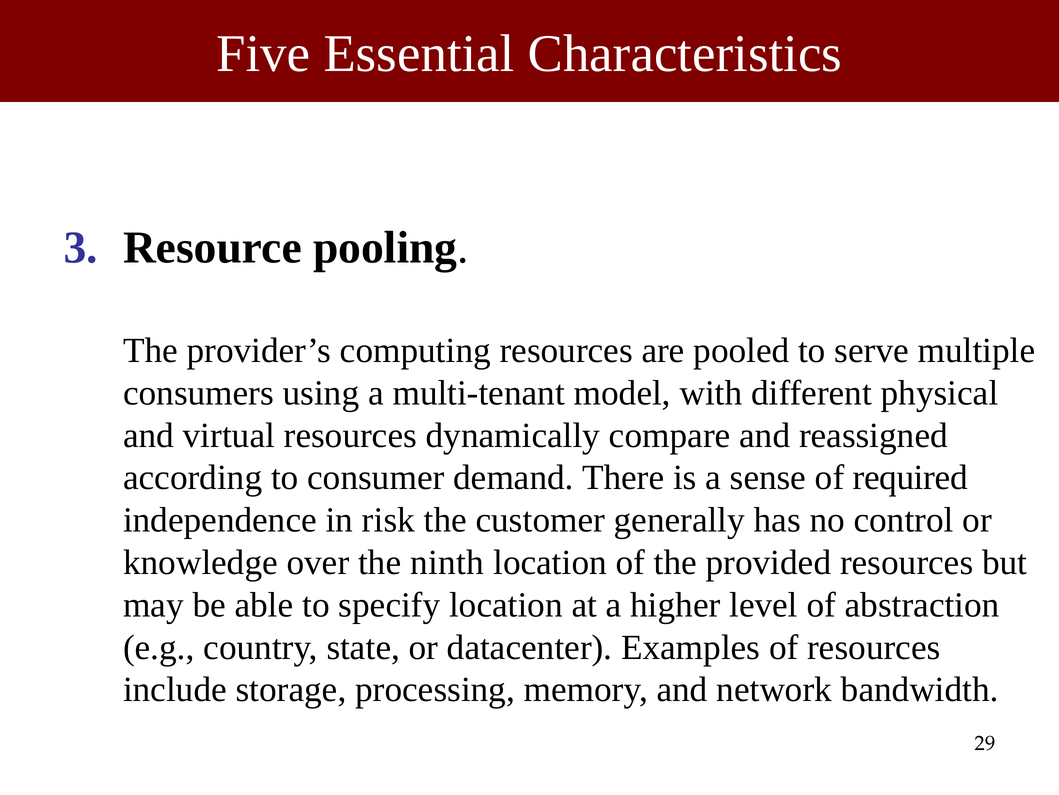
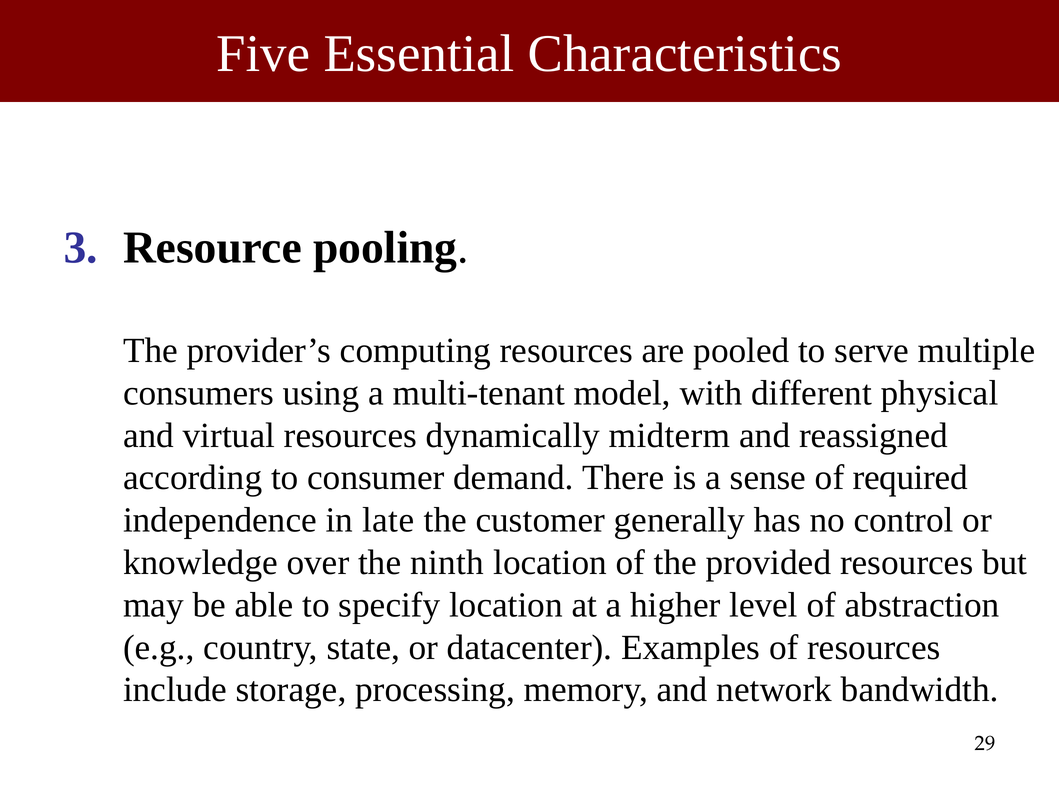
compare: compare -> midterm (670, 435)
risk: risk -> late (388, 520)
